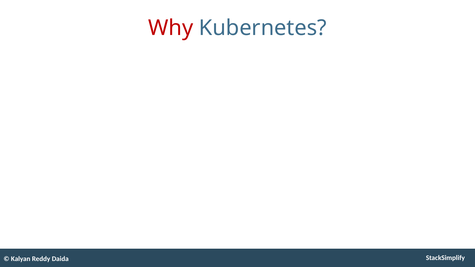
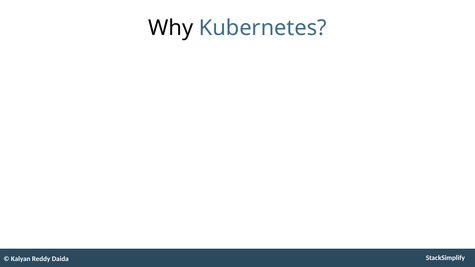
Why colour: red -> black (171, 28)
